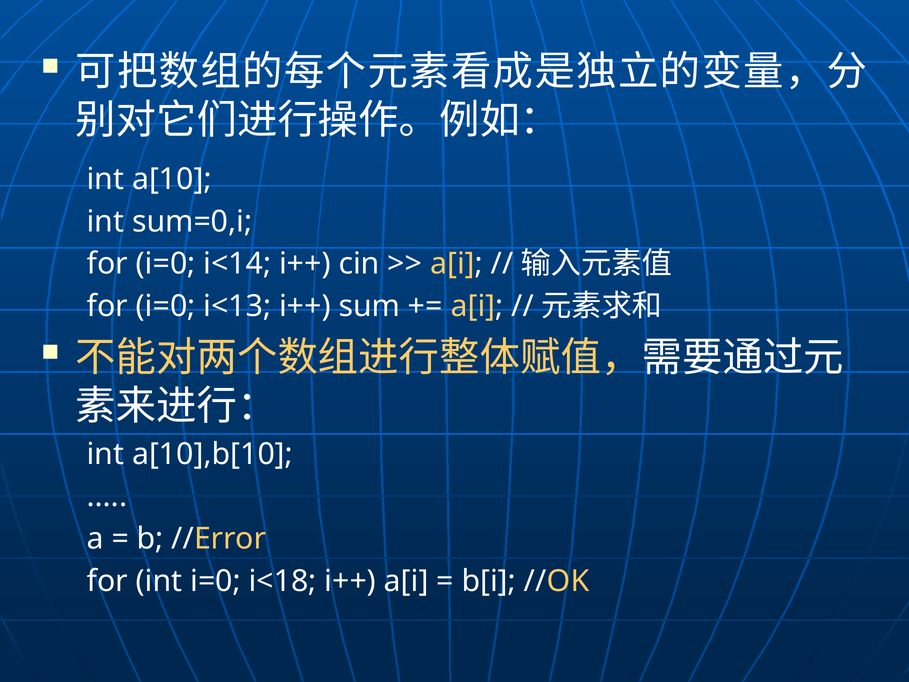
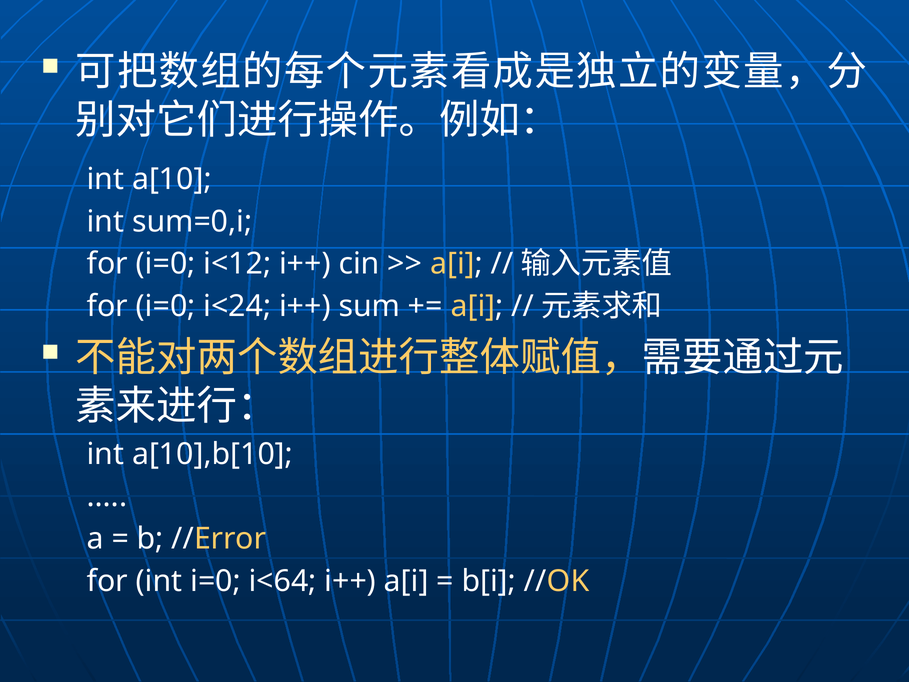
i<14: i<14 -> i<12 (237, 264)
i<13: i<13 -> i<24 (237, 306)
i<18: i<18 -> i<64 (283, 581)
